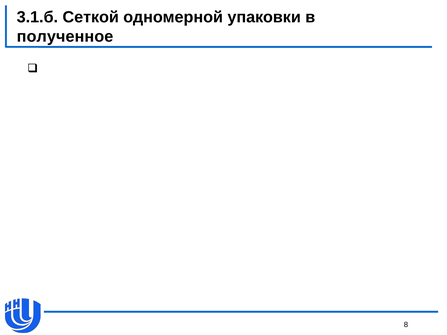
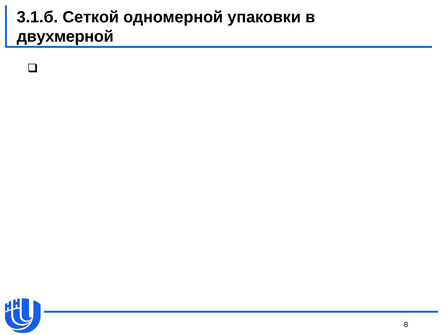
полученное: полученное -> двухмерной (65, 37)
